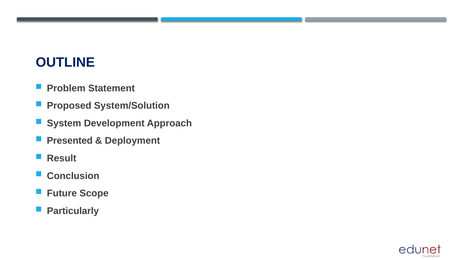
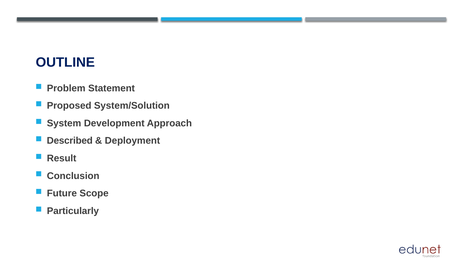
Presented: Presented -> Described (70, 141)
